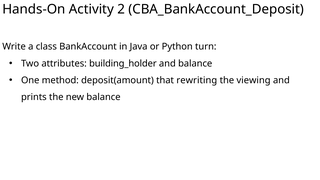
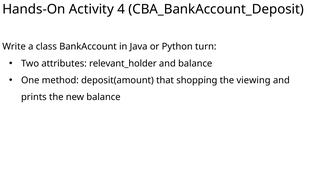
2: 2 -> 4 (121, 9)
building_holder: building_holder -> relevant_holder (123, 63)
rewriting: rewriting -> shopping (197, 80)
